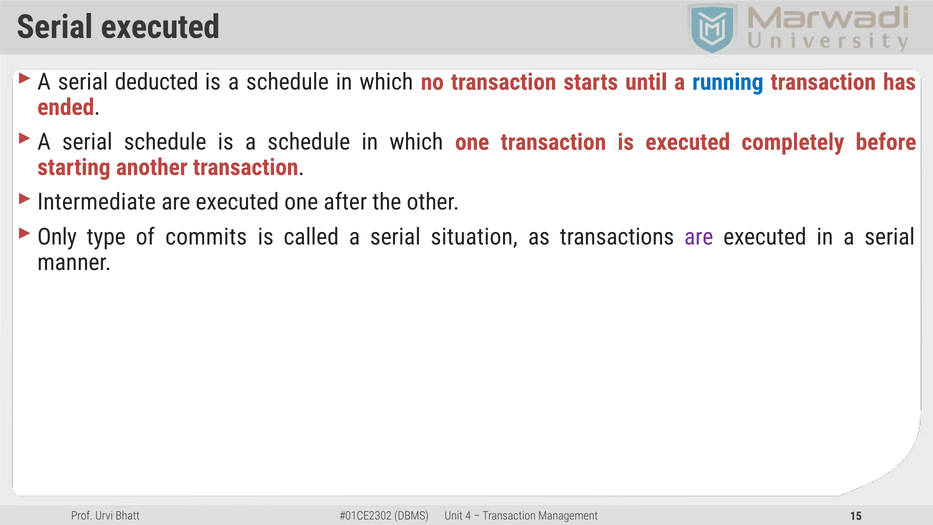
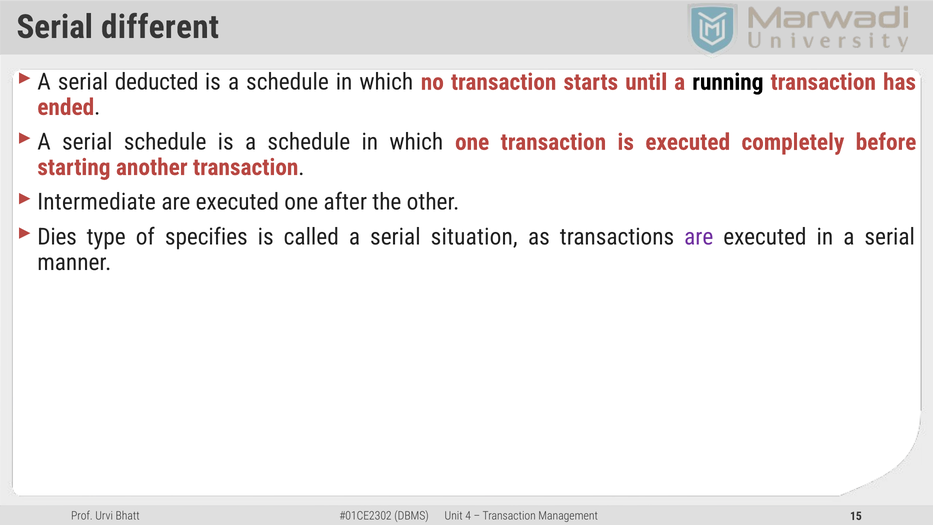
Serial executed: executed -> different (160, 27)
running colour: blue -> black (728, 82)
Only: Only -> Dies (57, 237)
commits: commits -> specifies (206, 237)
